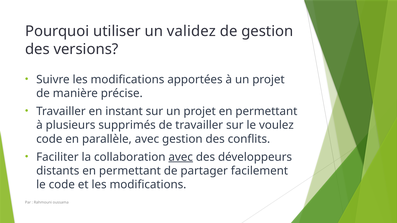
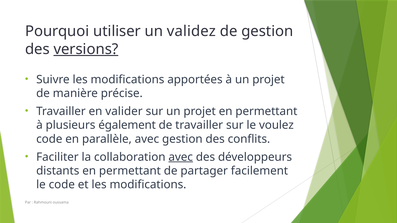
versions underline: none -> present (86, 49)
instant: instant -> valider (124, 111)
supprimés: supprimés -> également (127, 125)
